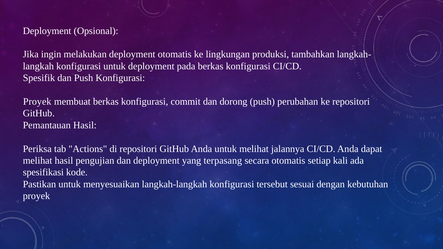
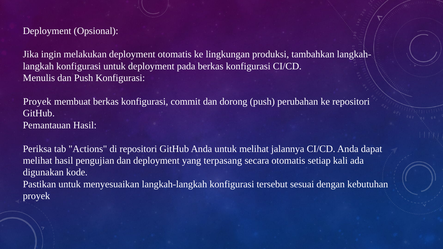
Spesifik: Spesifik -> Menulis (39, 78)
spesifikasi: spesifikasi -> digunakan (43, 173)
